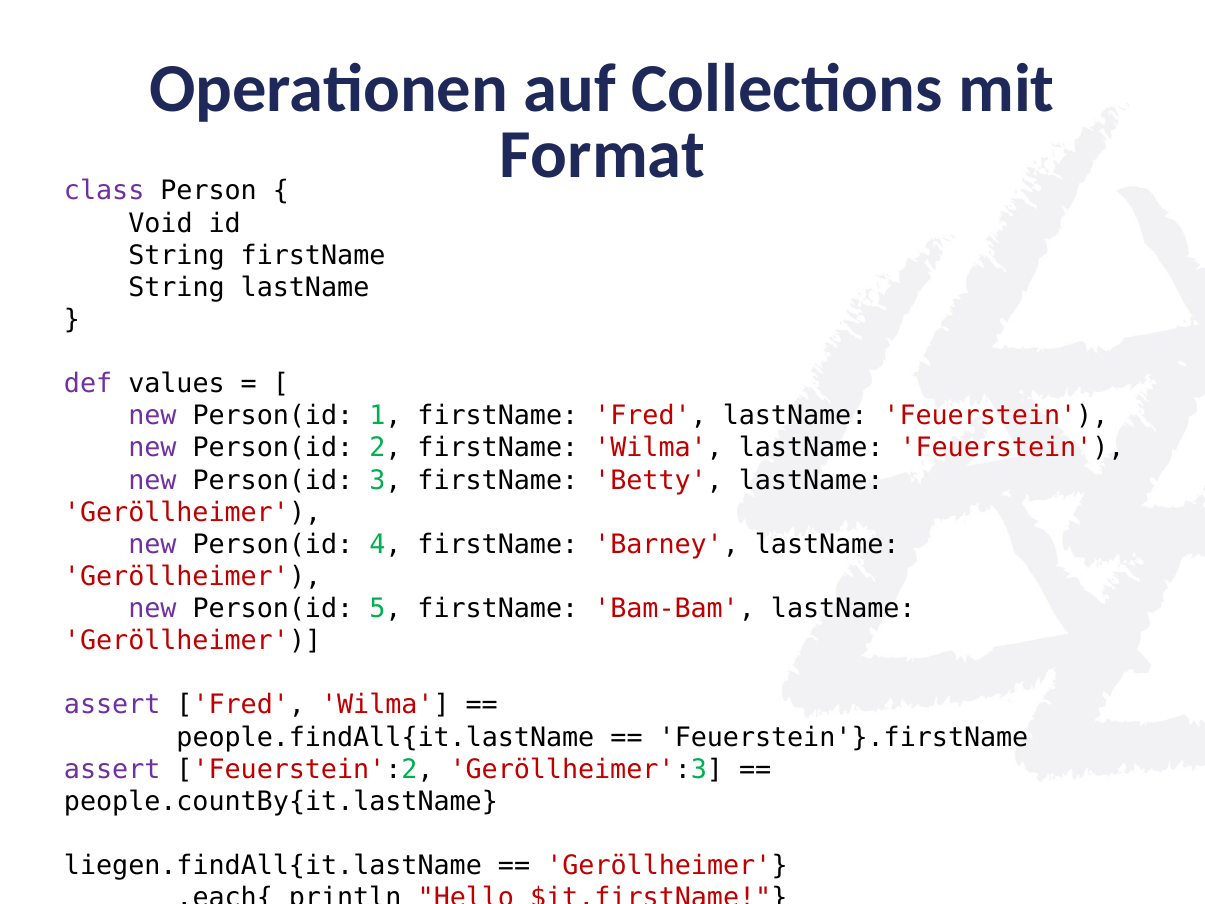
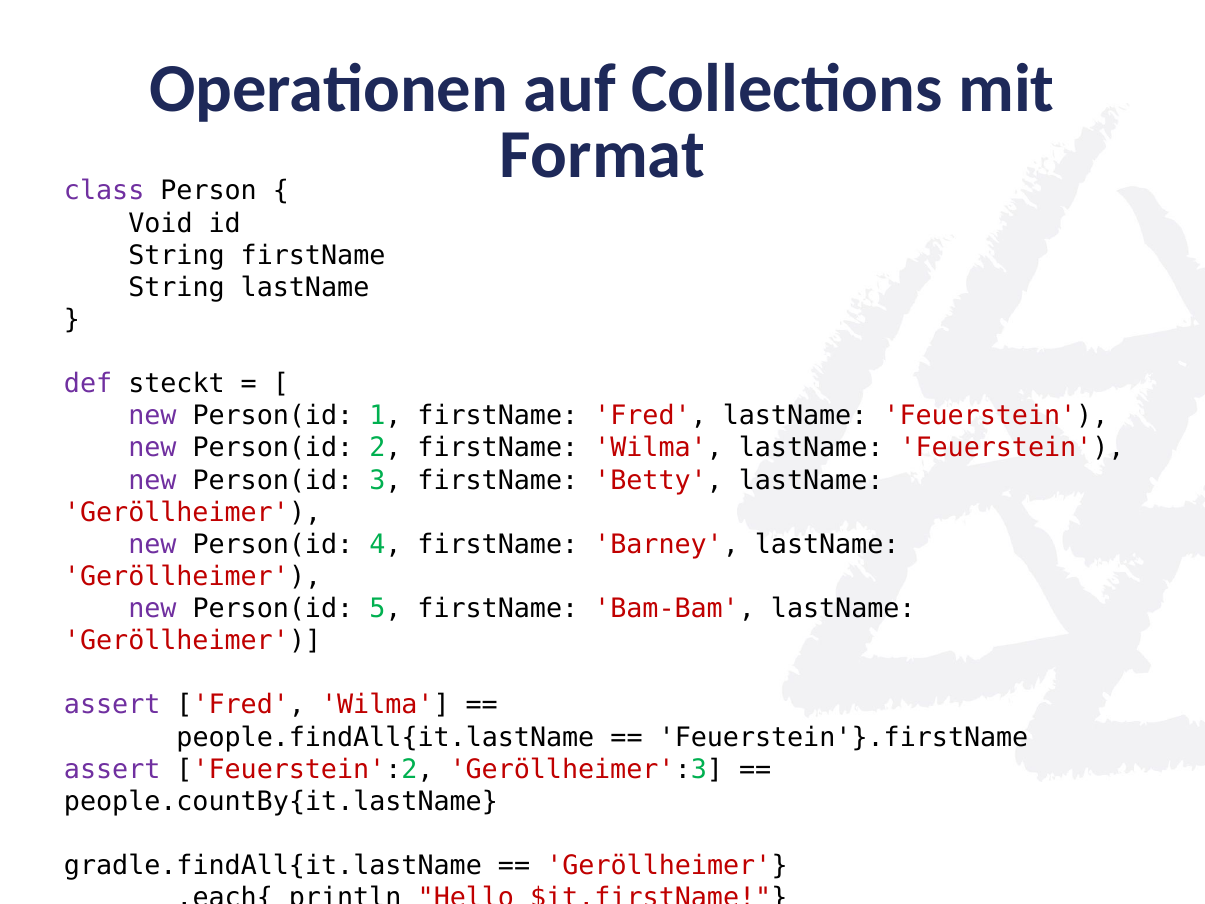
values: values -> steckt (176, 384)
liegen.findAll{it.lastName: liegen.findAll{it.lastName -> gradle.findAll{it.lastName (273, 866)
